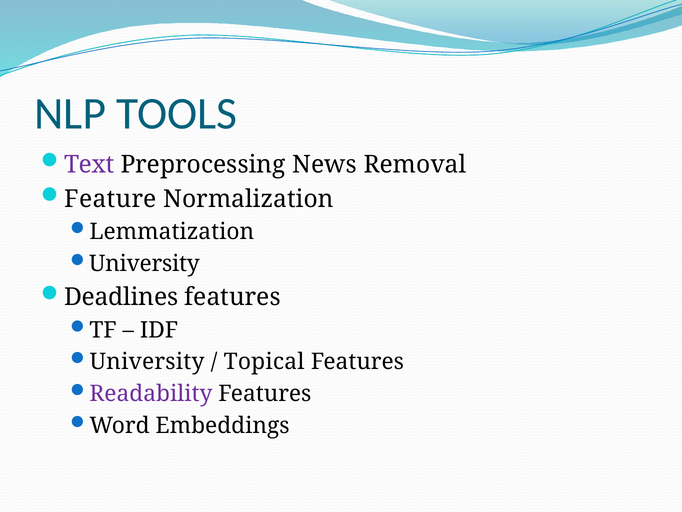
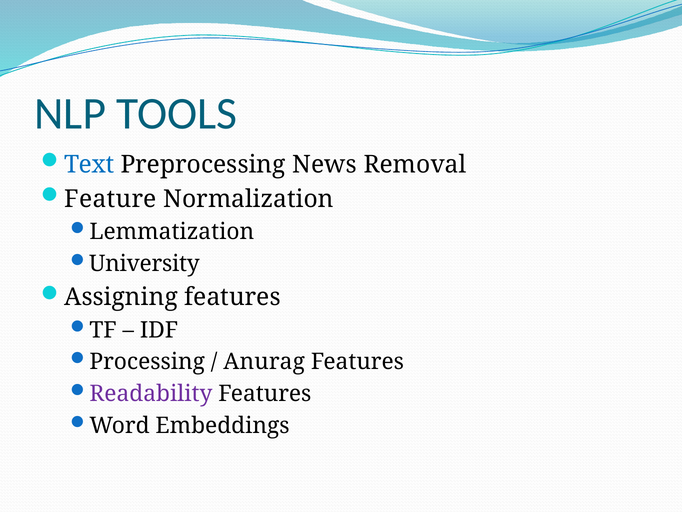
Text colour: purple -> blue (89, 164)
Deadlines: Deadlines -> Assigning (121, 297)
University: University -> Processing (147, 362)
Topical: Topical -> Anurag (264, 362)
